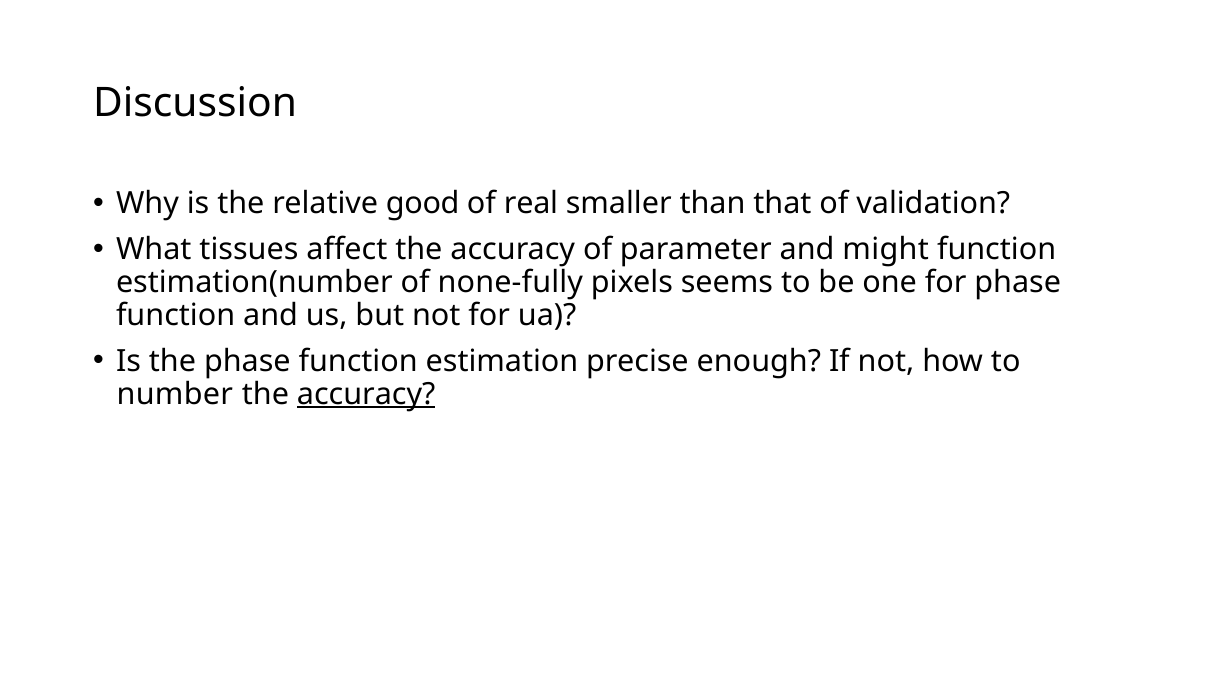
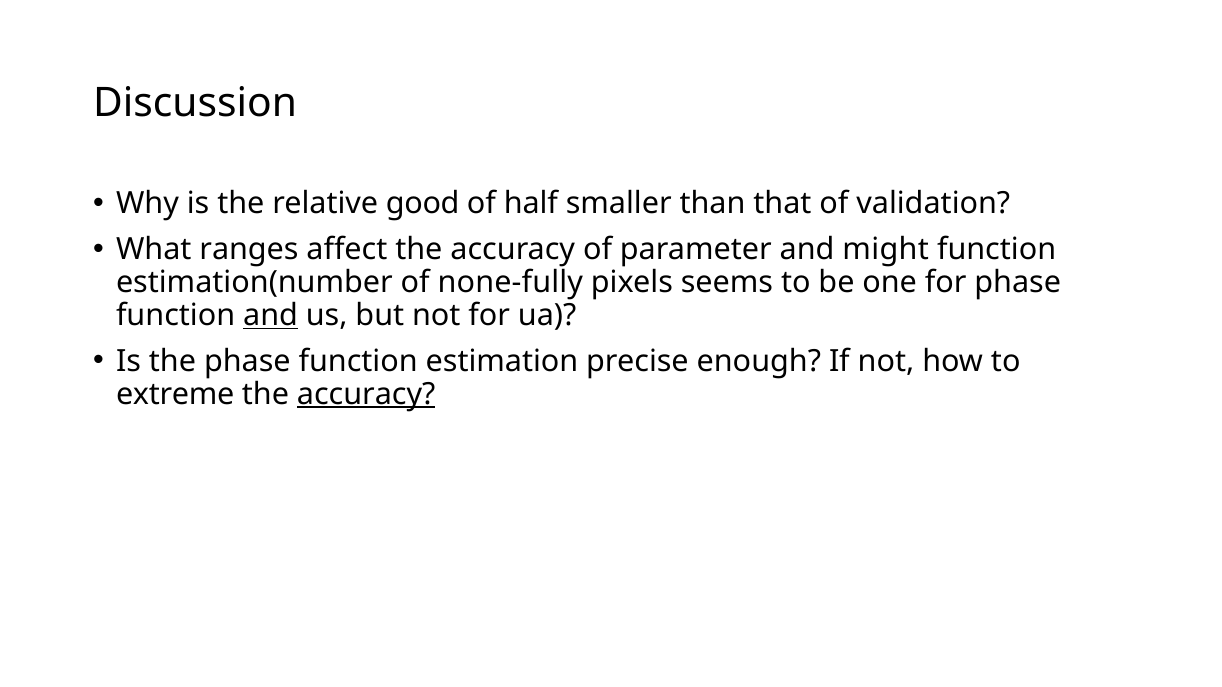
real: real -> half (531, 204)
tissues: tissues -> ranges (249, 250)
and underline: none -> present (271, 316)
number: number -> extreme (175, 394)
